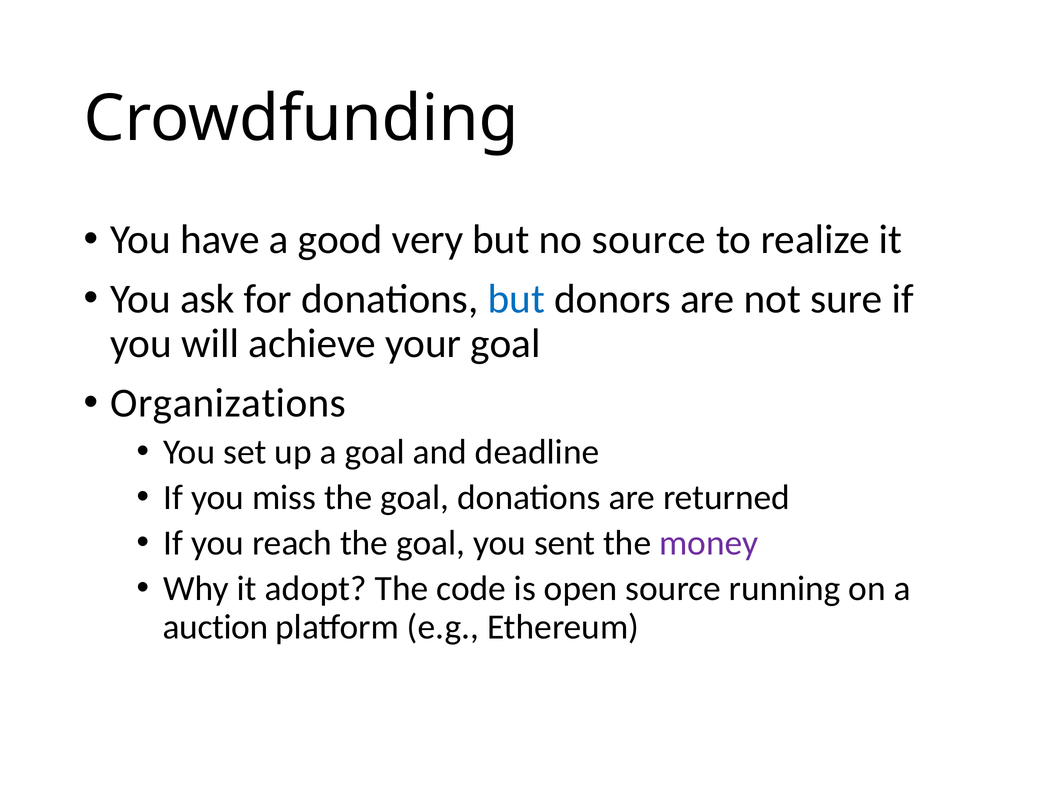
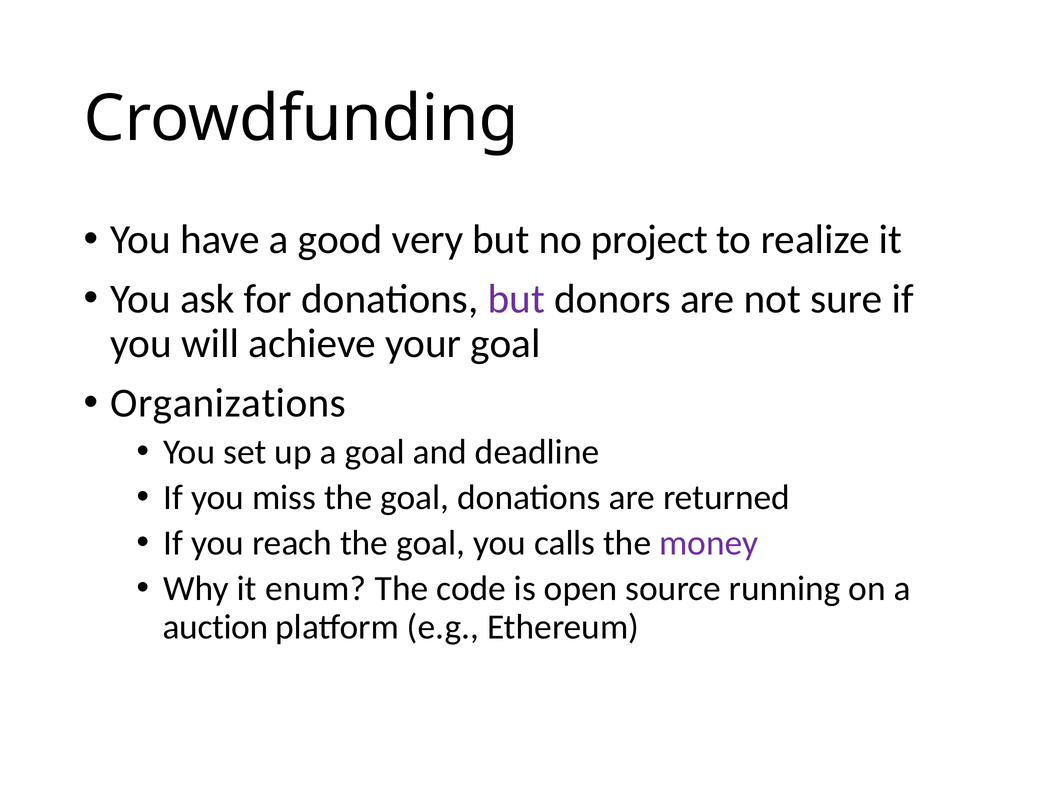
no source: source -> project (649, 240)
but colour: blue -> purple (516, 299)
sent: sent -> calls (565, 543)
adopt: adopt -> enum (316, 589)
